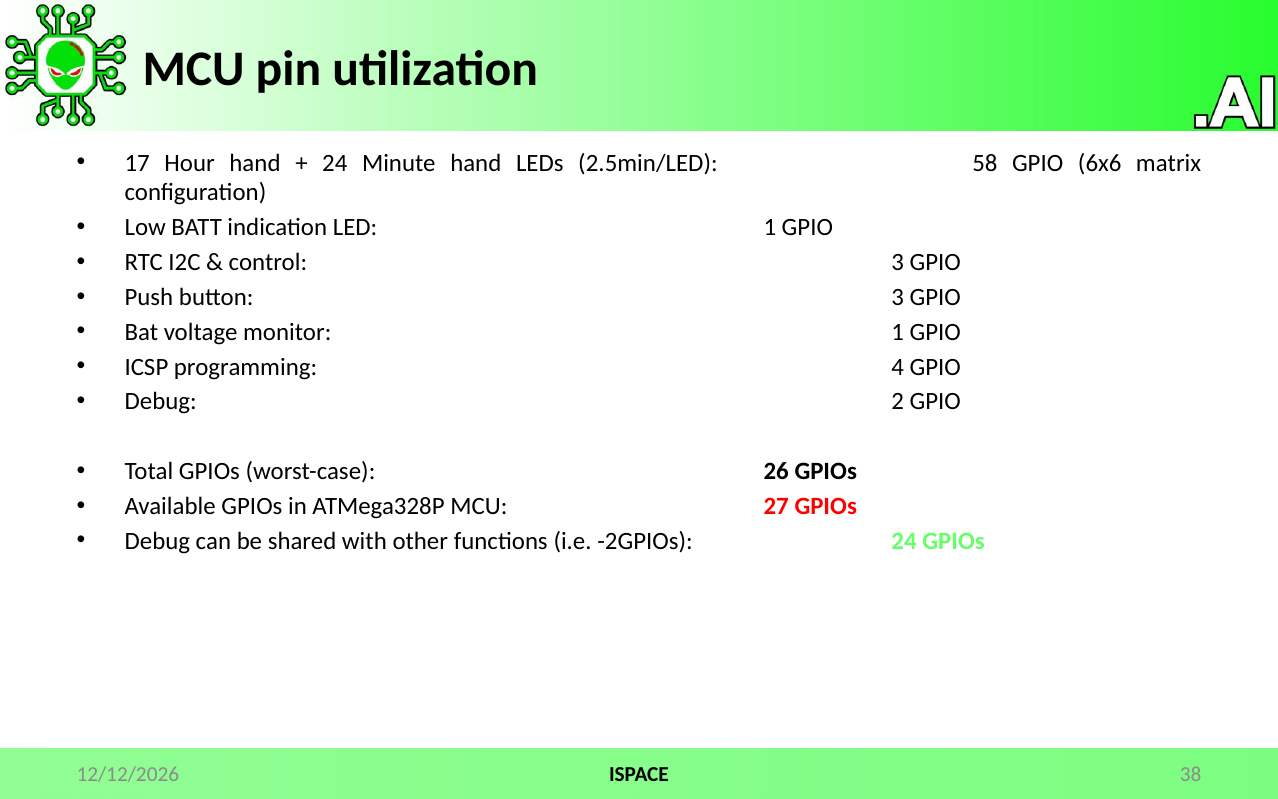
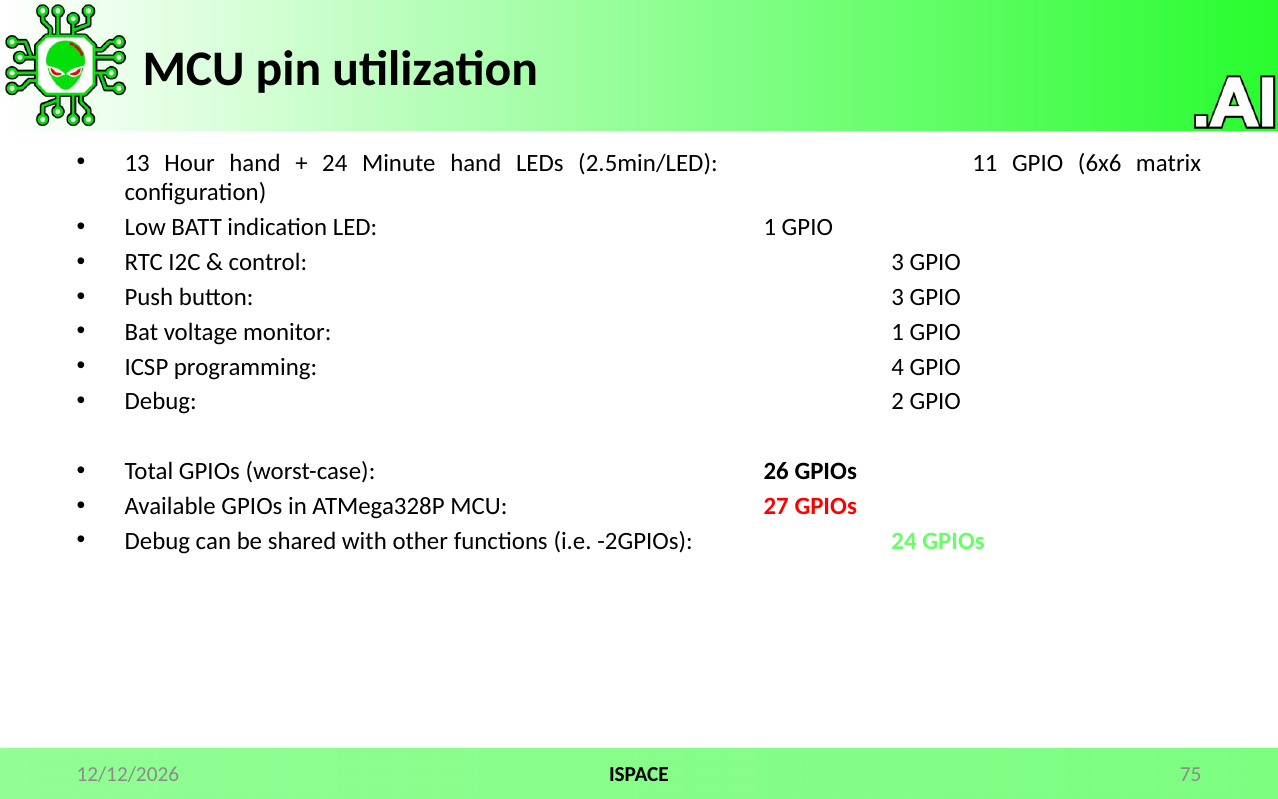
17: 17 -> 13 (137, 163)
58: 58 -> 11 (985, 163)
38: 38 -> 75 (1191, 775)
